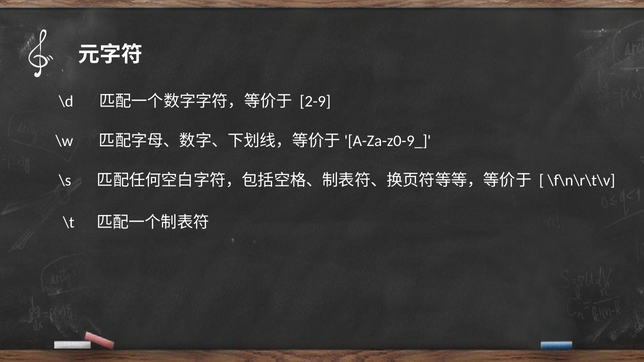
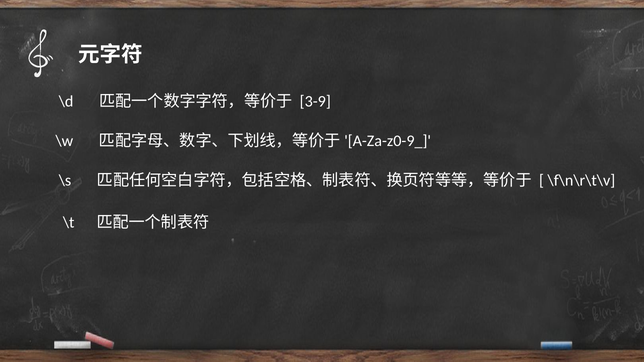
2-9: 2-9 -> 3-9 (315, 101)
